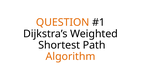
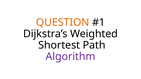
Algorithm colour: orange -> purple (70, 57)
